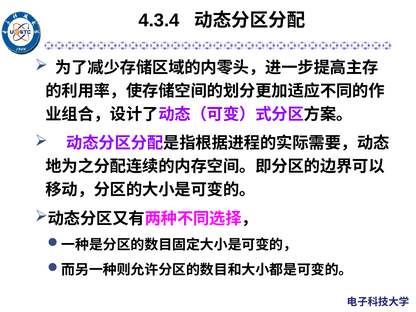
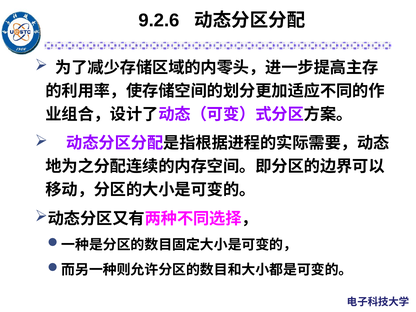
4.3.4: 4.3.4 -> 9.2.6 (159, 21)
